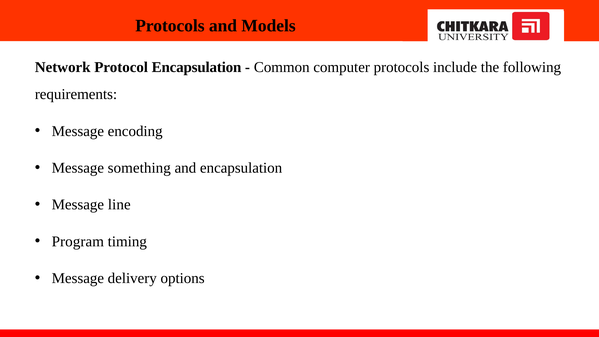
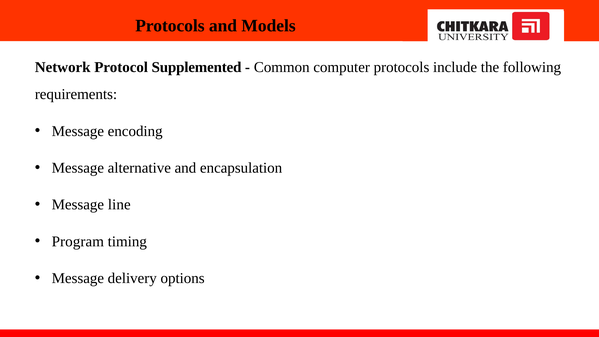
Protocol Encapsulation: Encapsulation -> Supplemented (197, 67)
something: something -> alternative (139, 168)
